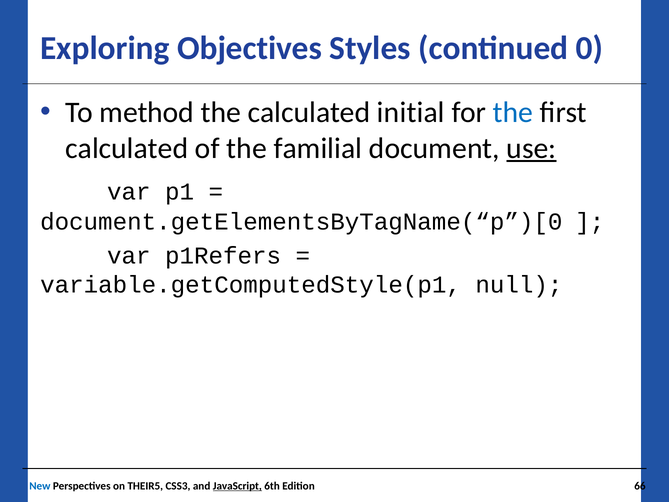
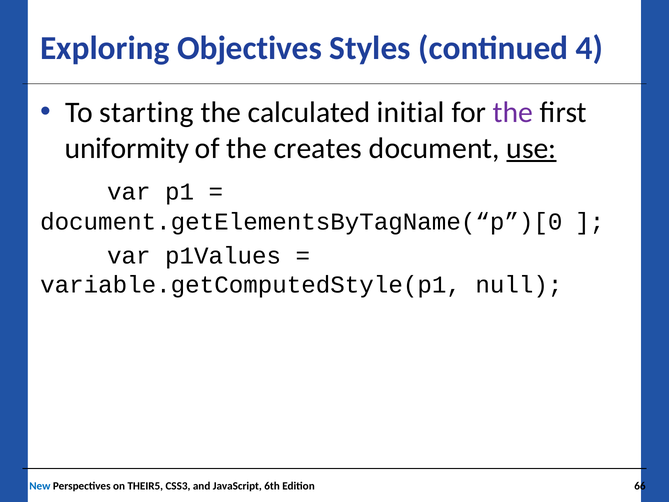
0: 0 -> 4 (590, 48)
method: method -> starting (147, 112)
the colour: blue -> purple (513, 112)
calculated: calculated -> uniformity (127, 148)
familial: familial -> creates (318, 148)
p1Refers: p1Refers -> p1Values (223, 256)
JavaScript underline: present -> none (237, 486)
